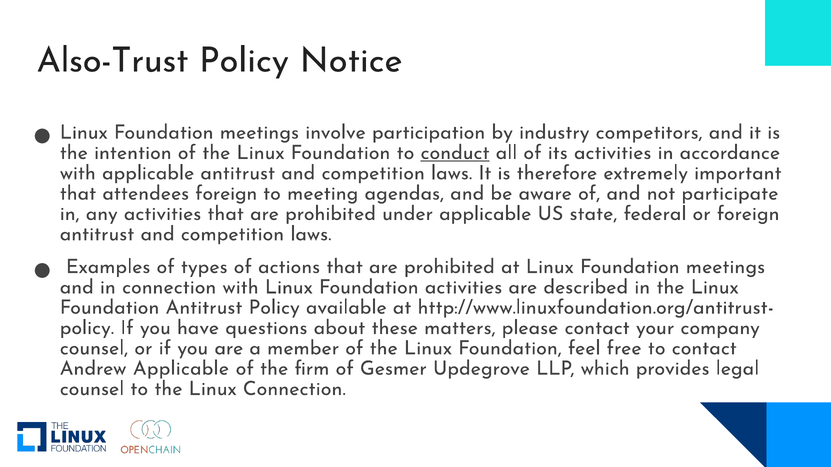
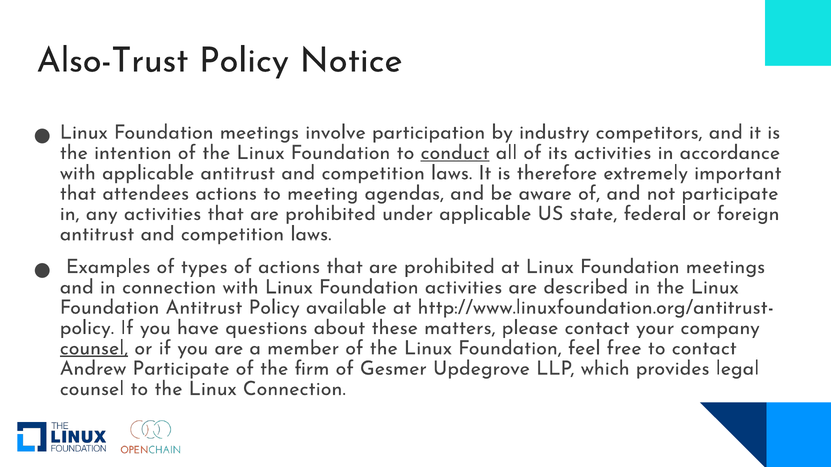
attendees foreign: foreign -> actions (226, 193)
counsel underline: none -> present (94, 348)
Andrew Applicable: Applicable -> Participate (181, 369)
